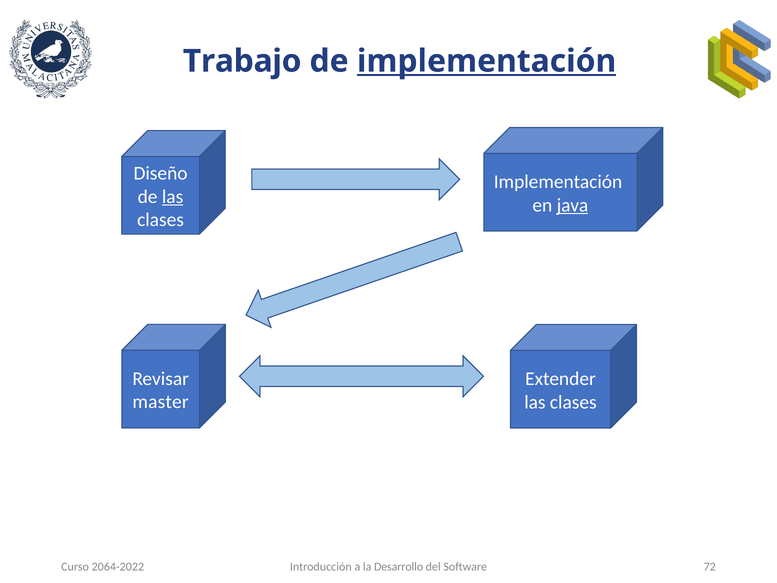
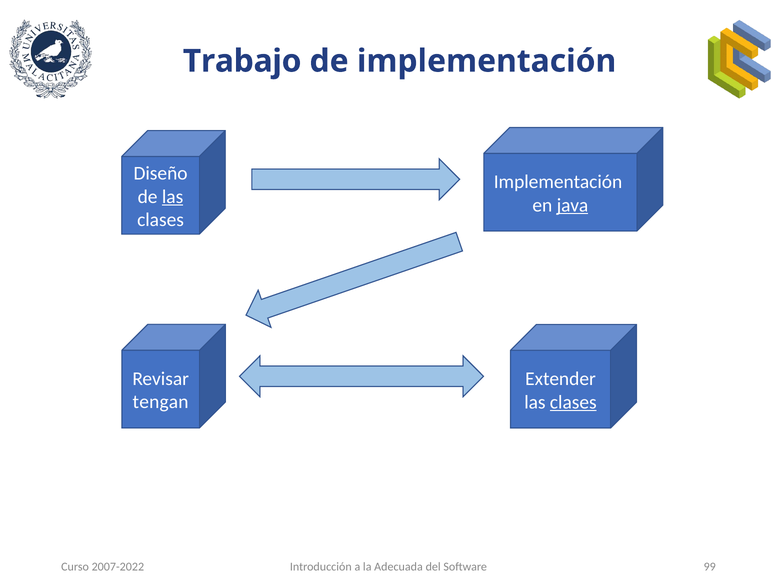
implementación underline: present -> none (487, 61)
master: master -> tengan (161, 402)
clases underline: none -> present (573, 402)
2064-2022: 2064-2022 -> 2007-2022 (118, 567)
Desarrollo: Desarrollo -> Adecuada (399, 567)
72: 72 -> 99 (710, 566)
